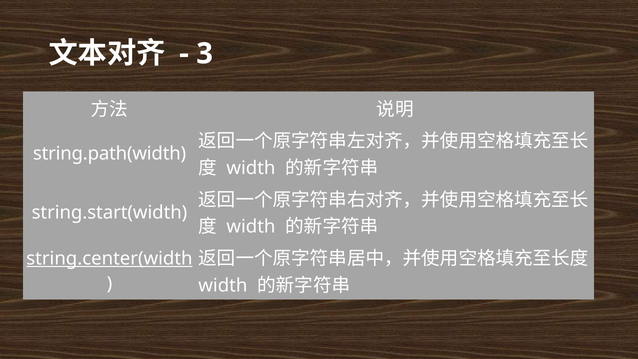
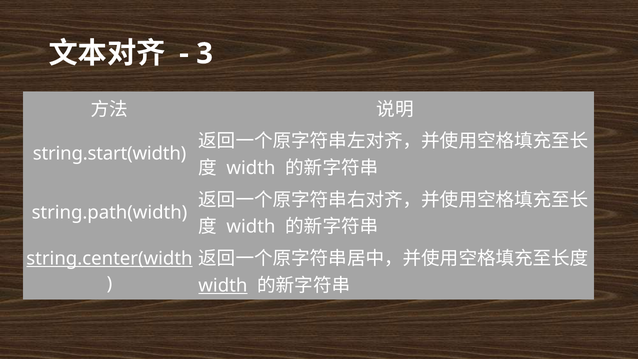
string.path(width: string.path(width -> string.start(width (110, 154)
string.start(width: string.start(width -> string.path(width (109, 212)
width underline: none -> present (223, 285)
